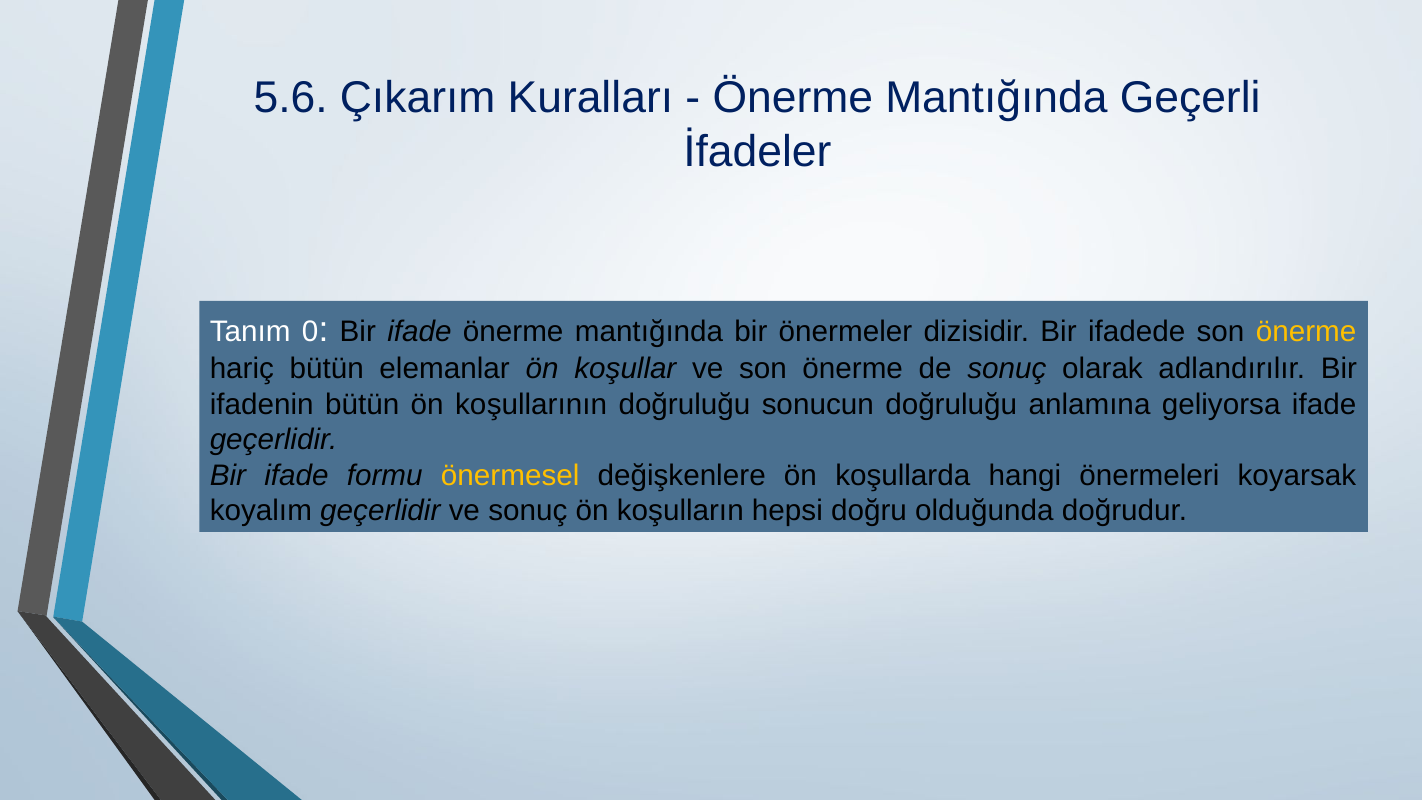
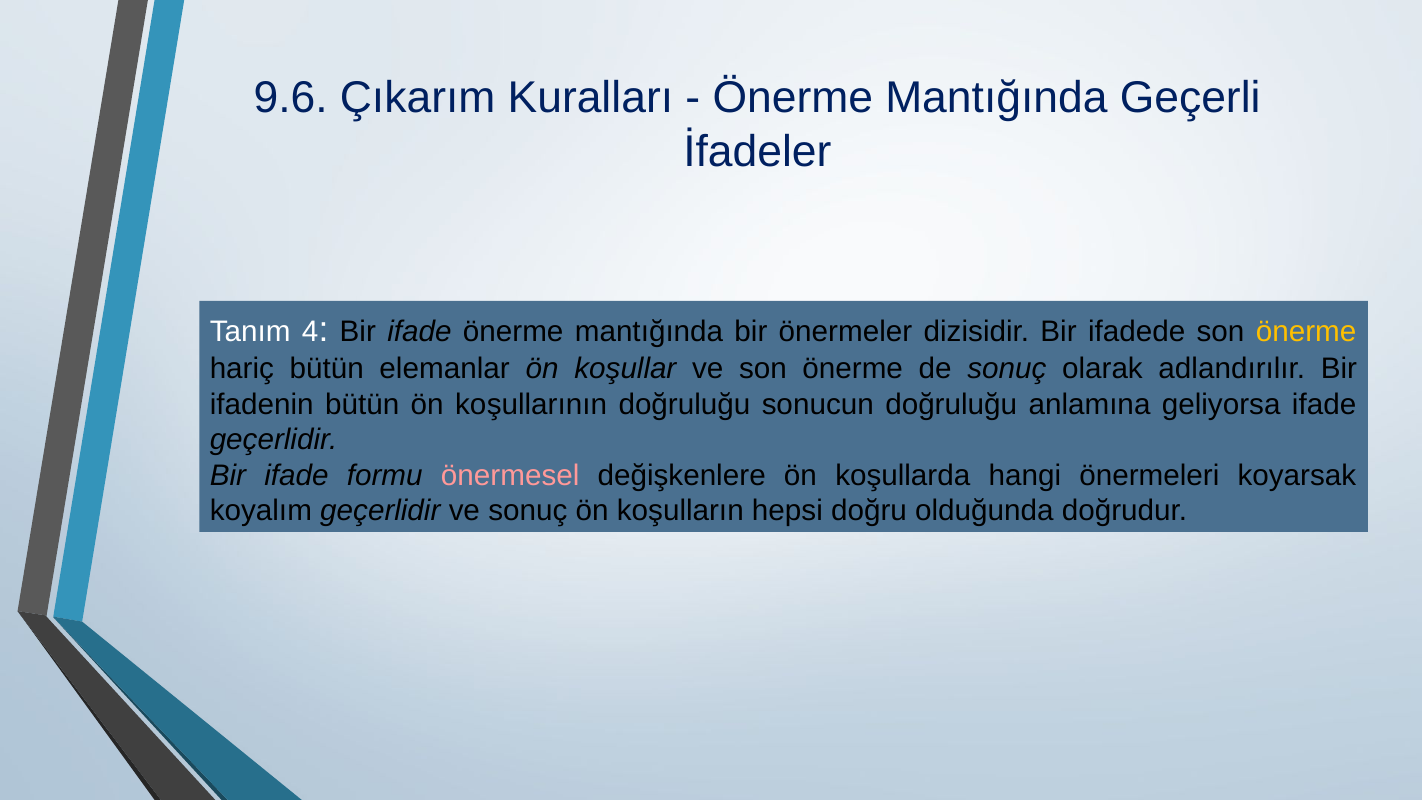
5.6: 5.6 -> 9.6 (291, 98)
0: 0 -> 4 (310, 332)
önermesel colour: yellow -> pink (510, 475)
